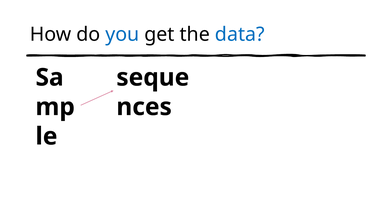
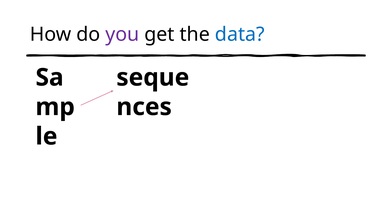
you colour: blue -> purple (122, 34)
